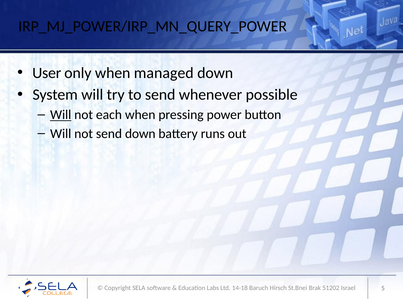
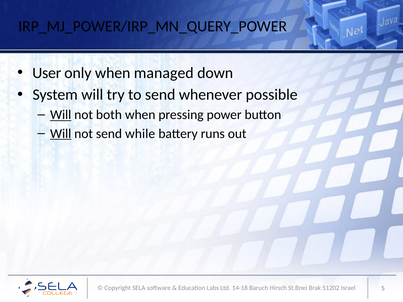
each: each -> both (109, 115)
Will underline: none -> present (61, 134)
send down: down -> while (140, 134)
